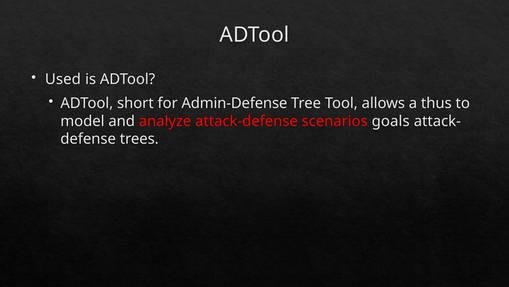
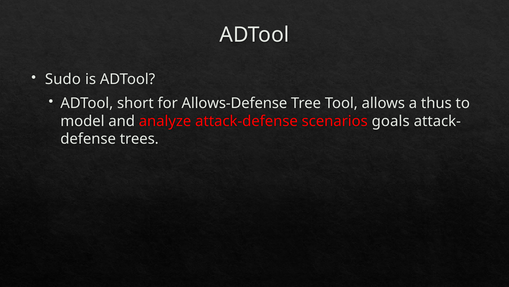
Used: Used -> Sudo (63, 79)
Admin-Defense: Admin-Defense -> Allows-Defense (234, 103)
